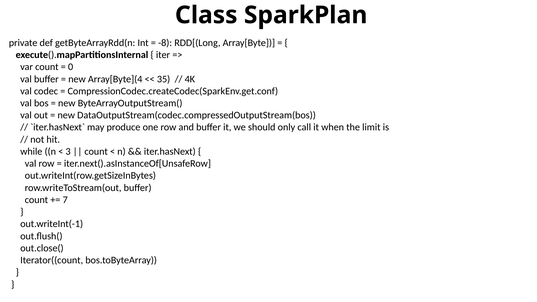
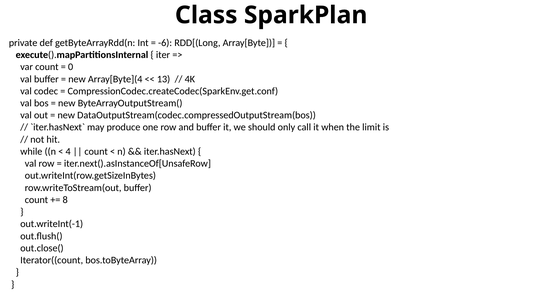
-8: -8 -> -6 (165, 43)
35: 35 -> 13 (164, 79)
3: 3 -> 4 (68, 152)
7: 7 -> 8 (65, 200)
